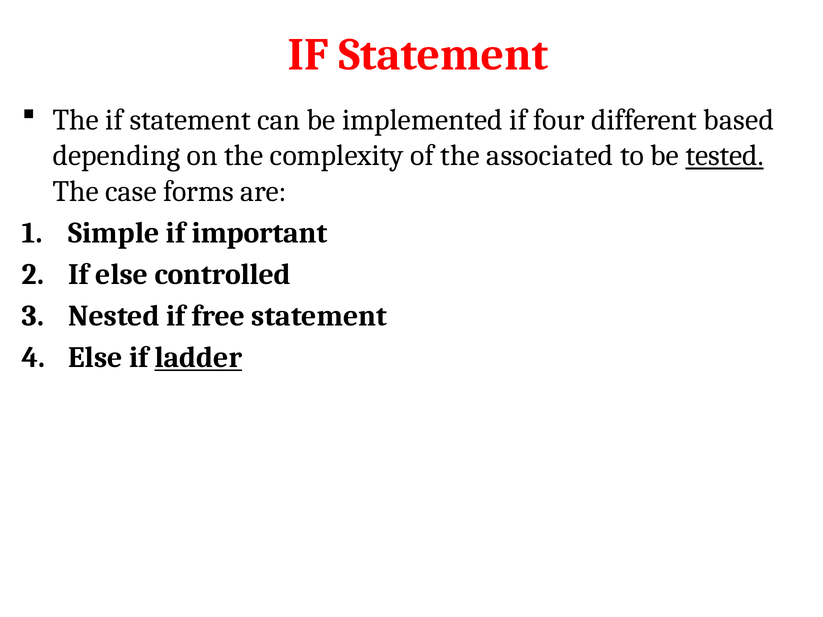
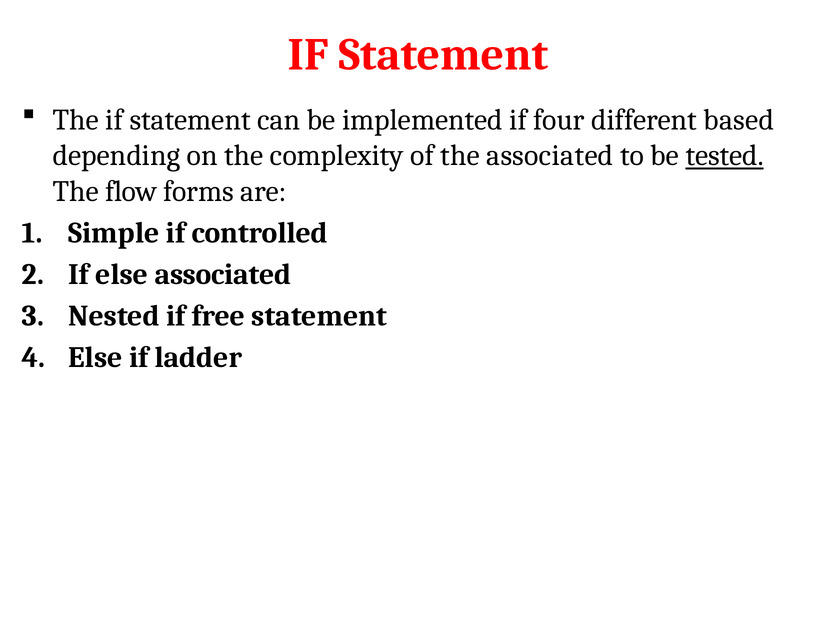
case: case -> flow (131, 191)
important: important -> controlled (260, 233)
else controlled: controlled -> associated (223, 274)
ladder underline: present -> none (198, 358)
